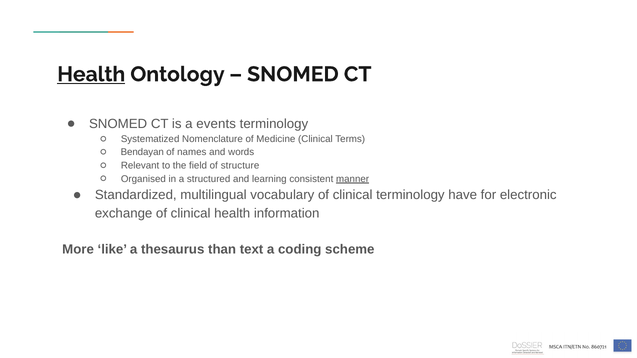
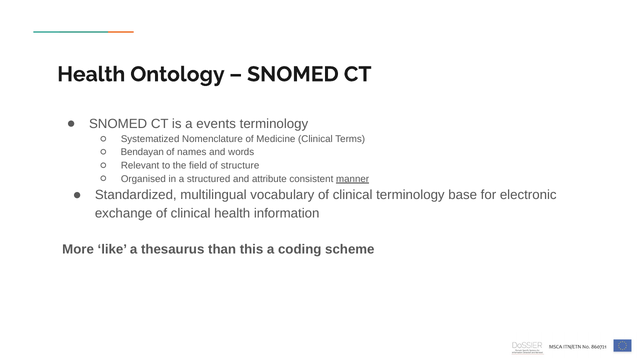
Health underline: present -> none (91, 74)
learning: learning -> attribute (269, 179)
have: have -> base (463, 195)
text: text -> this (252, 250)
